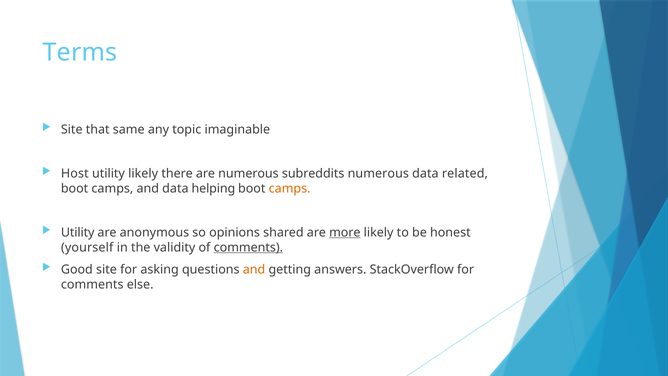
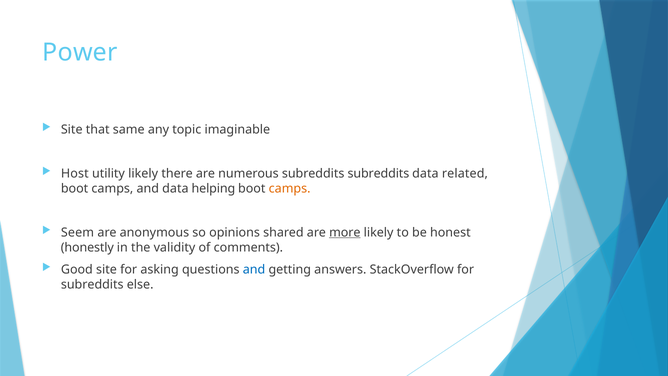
Terms: Terms -> Power (80, 53)
subreddits numerous: numerous -> subreddits (378, 173)
Utility: Utility -> Seem (78, 232)
yourself: yourself -> honestly (87, 247)
comments underline: present -> none (248, 247)
and colour: orange -> blue (254, 269)
comments: comments -> subreddits (92, 284)
